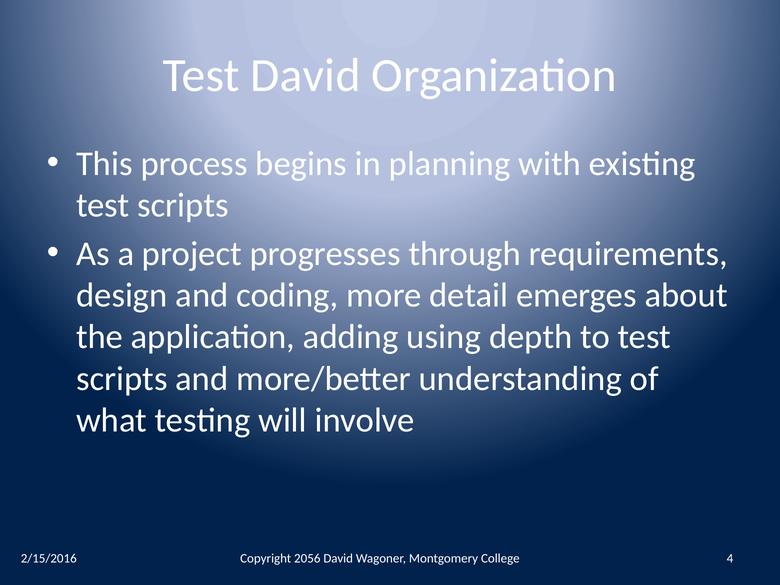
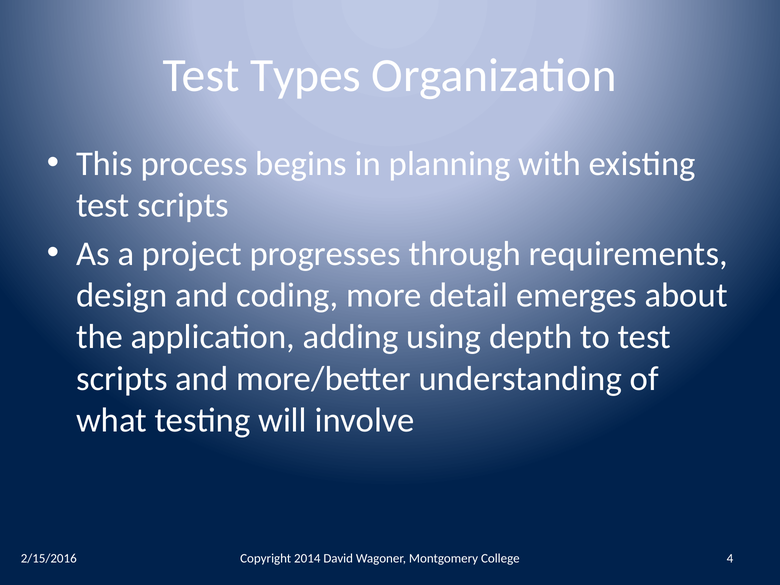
Test David: David -> Types (306, 76)
2056: 2056 -> 2014 (307, 559)
